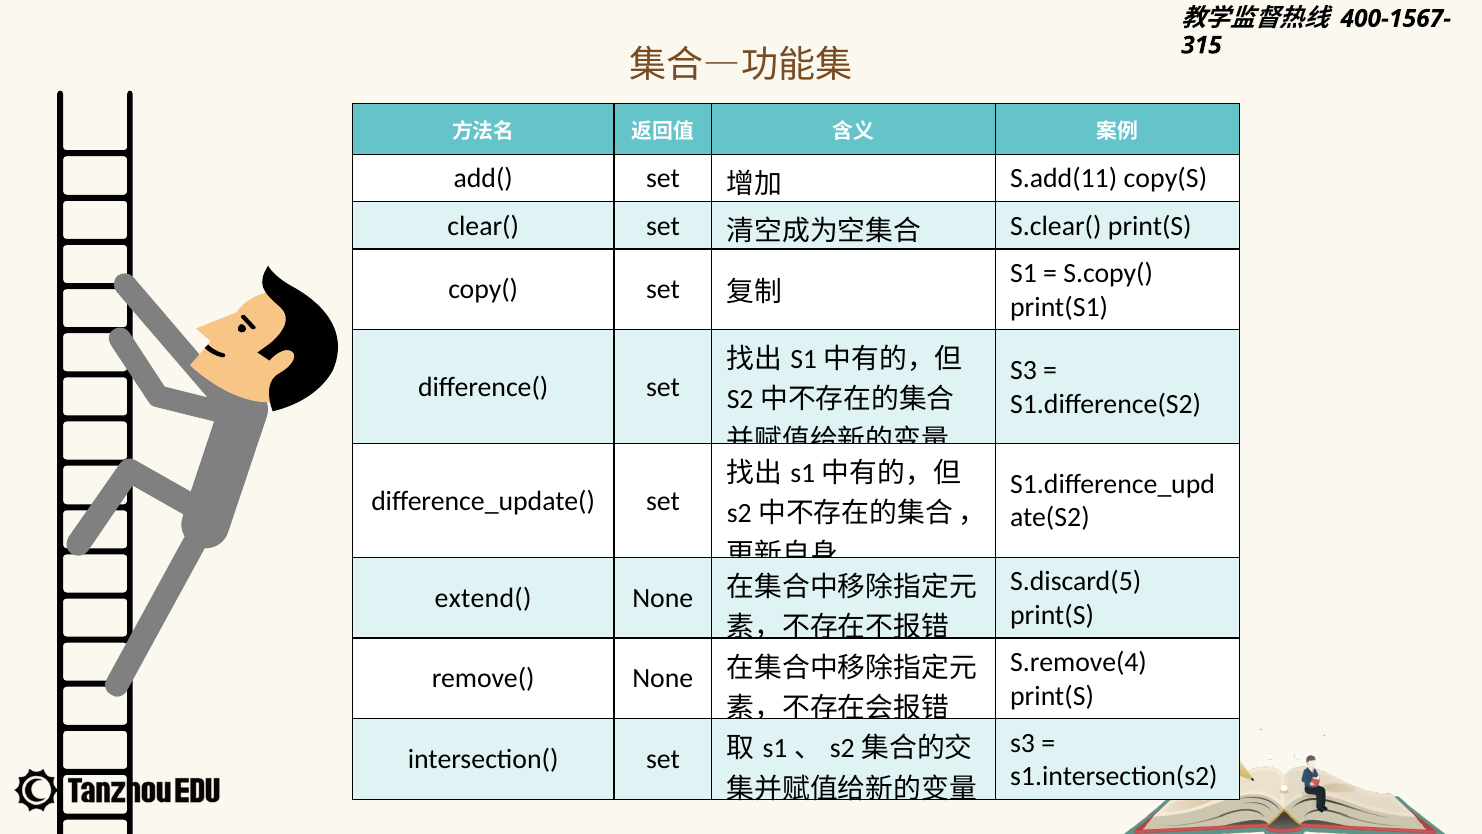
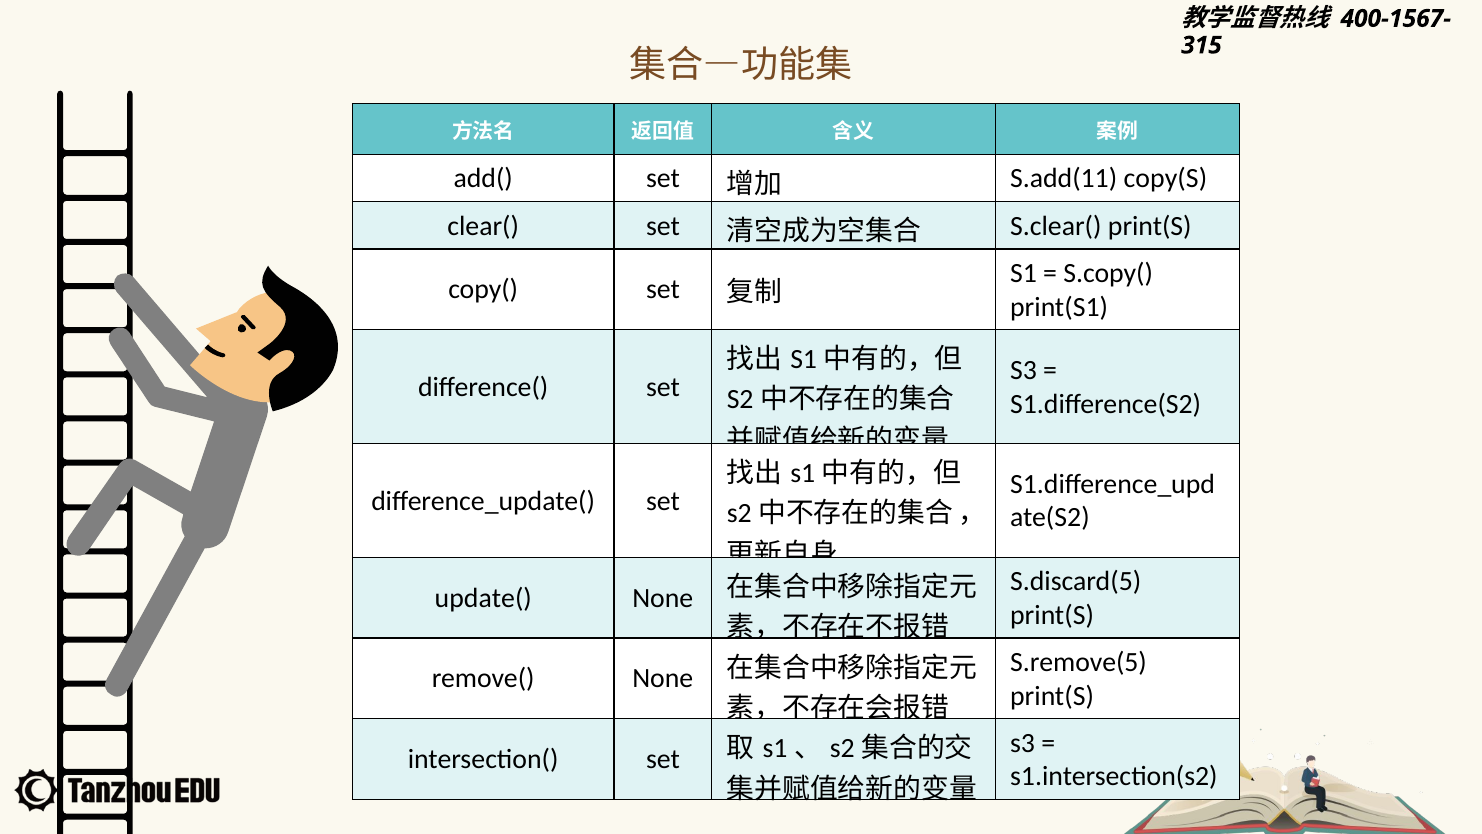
extend(: extend( -> update( (483, 598)
S.remove(4: S.remove(4 -> S.remove(5 (1078, 662)
